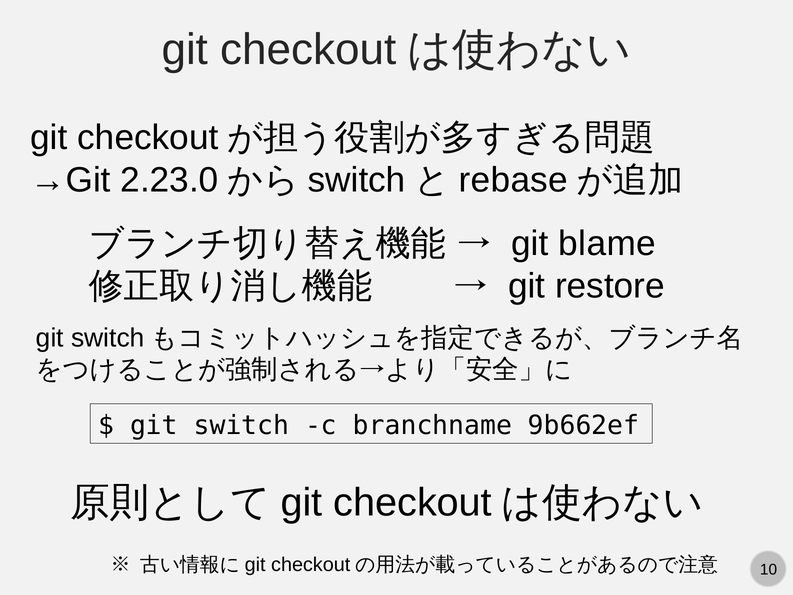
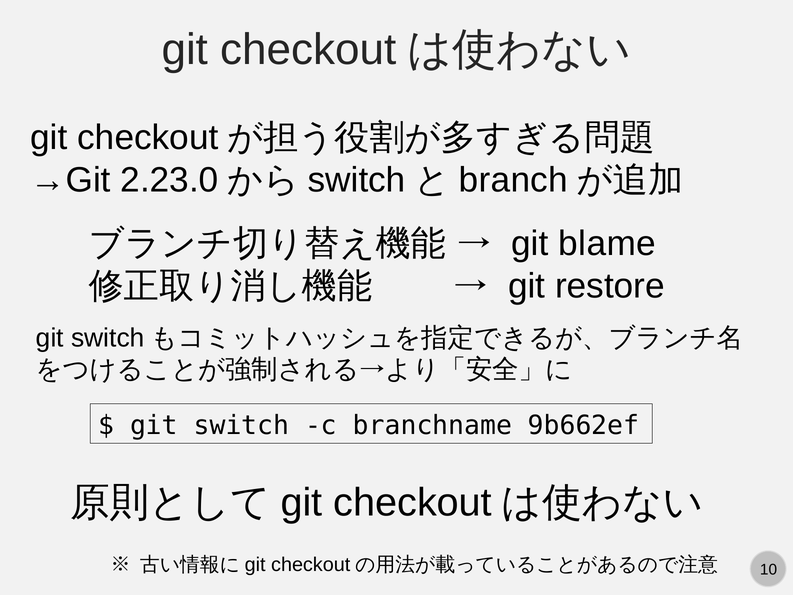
rebase: rebase -> branch (513, 180)
